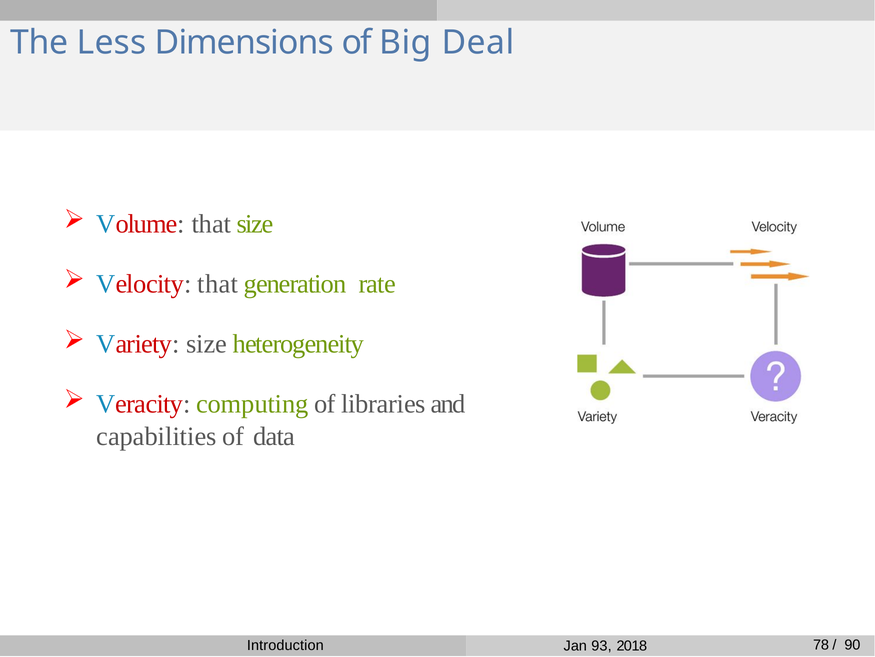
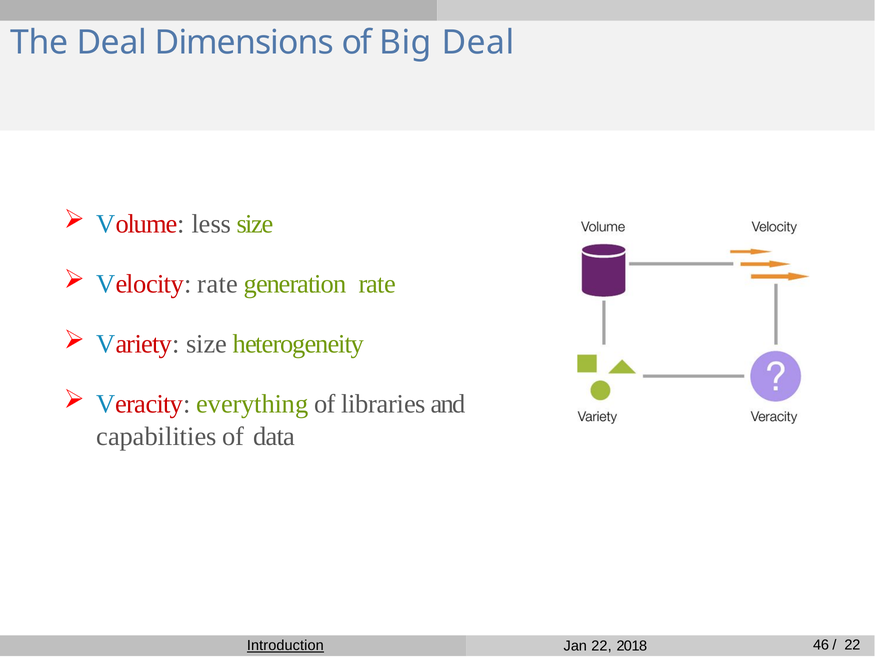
The Less: Less -> Deal (112, 43)
Volume that: that -> less (211, 224)
Velocity that: that -> rate (218, 284)
computing: computing -> everything (252, 404)
Introduction underline: none -> present (285, 645)
Jan 93: 93 -> 22 (601, 646)
78: 78 -> 46 (821, 645)
90: 90 -> 22 (852, 645)
